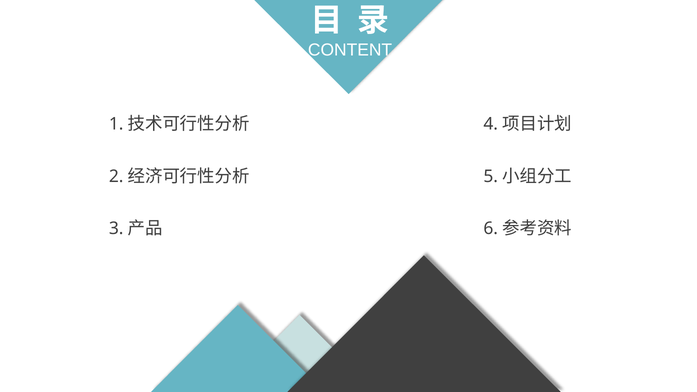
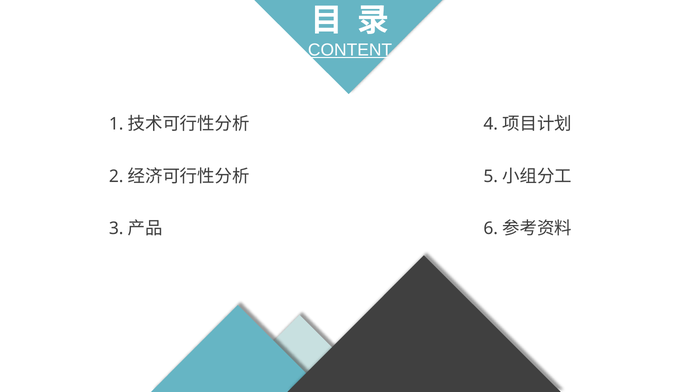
CONTENT underline: none -> present (350, 50)
